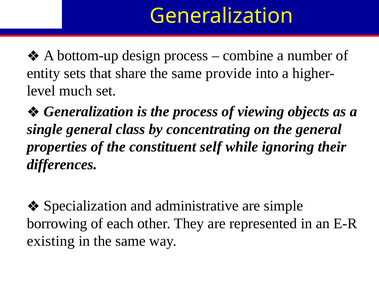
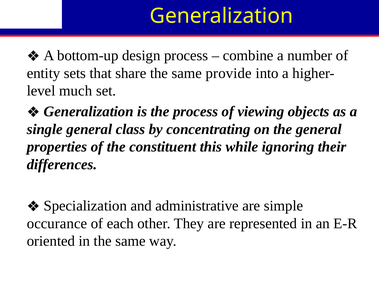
self: self -> this (211, 147)
borrowing: borrowing -> occurance (57, 224)
existing: existing -> oriented (51, 241)
